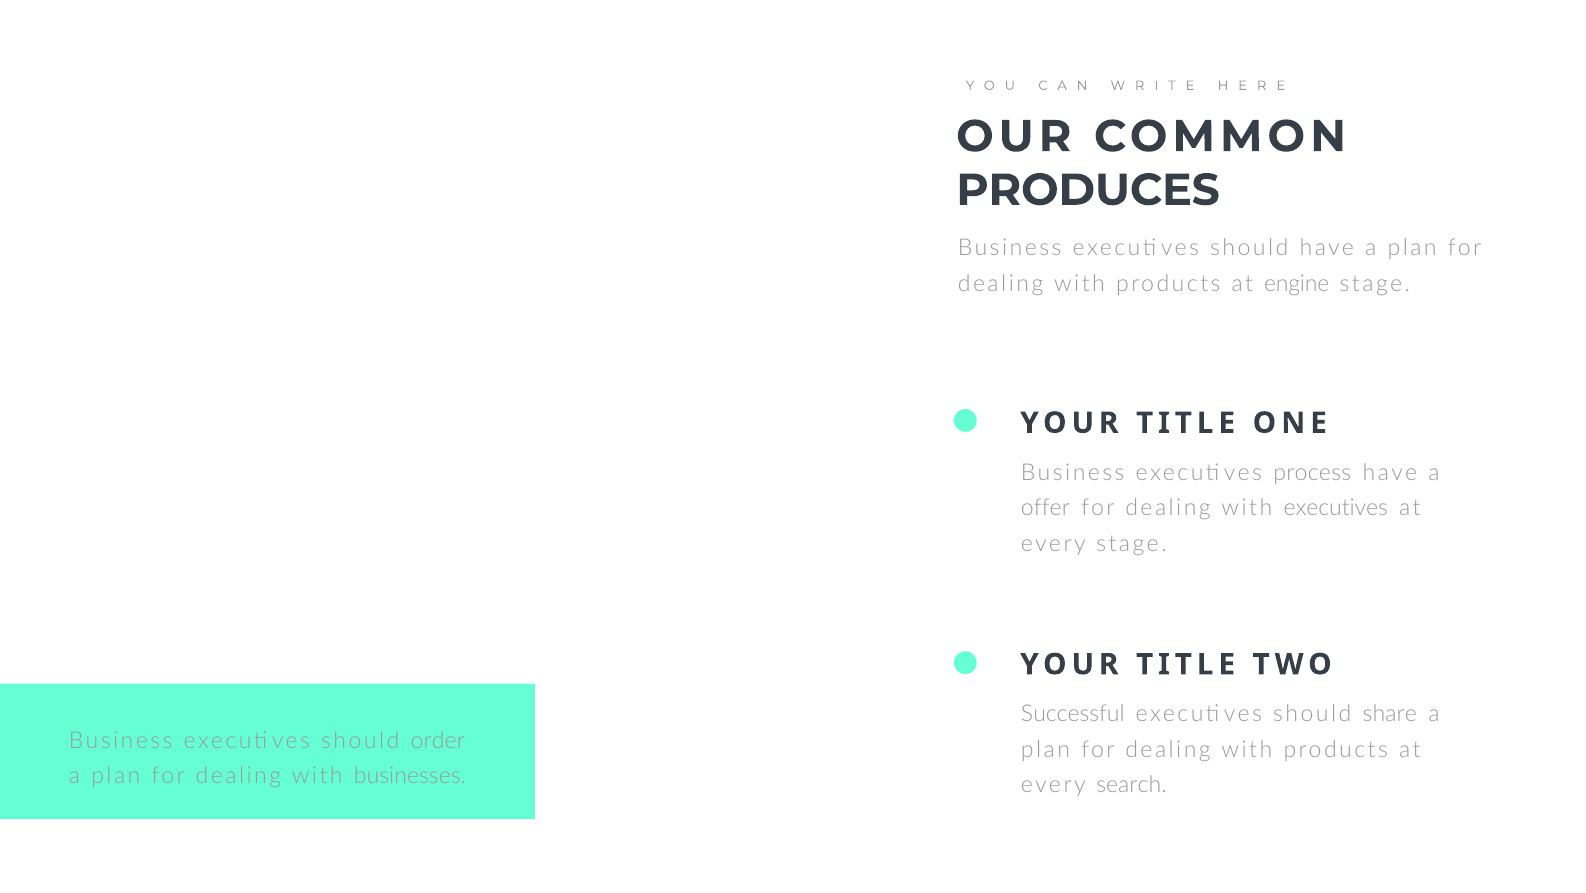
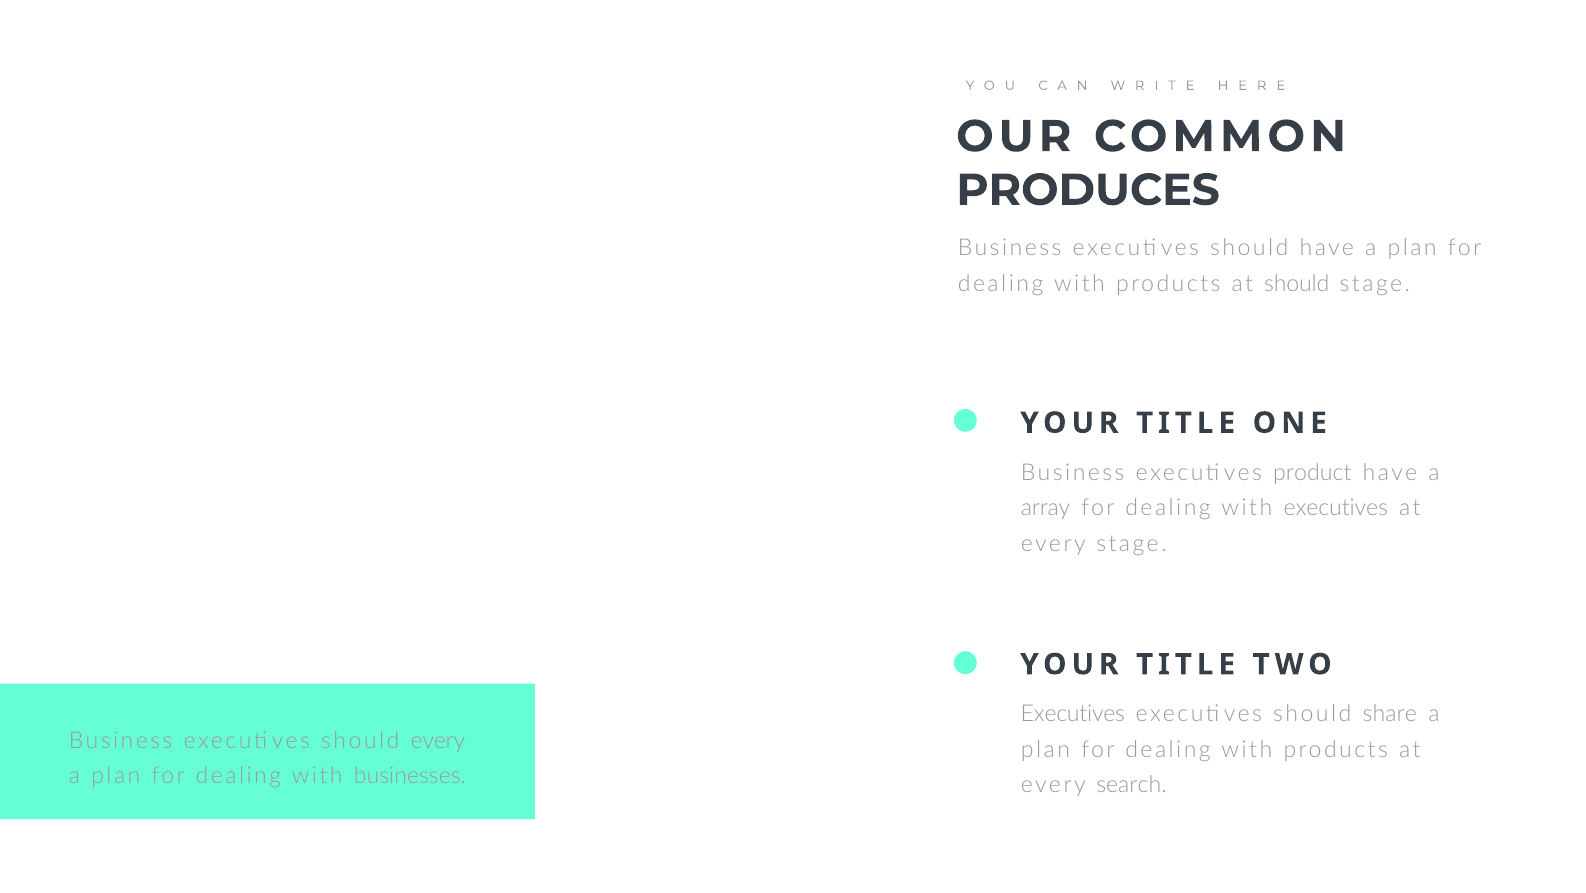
at engine: engine -> should (1297, 284)
process: process -> product (1312, 472)
offer: offer -> array (1046, 508)
Successful: Successful -> Executives (1073, 714)
should order: order -> every (438, 740)
